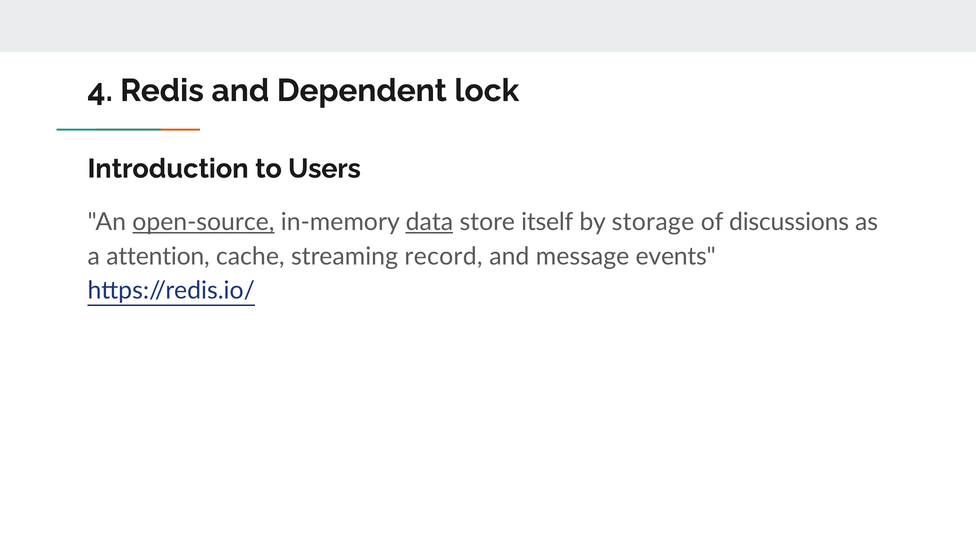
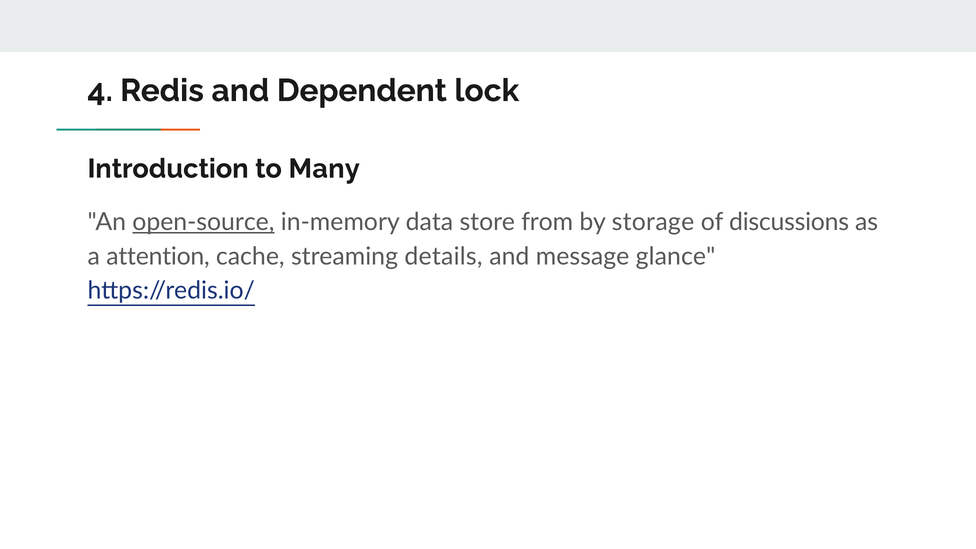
Users: Users -> Many (324, 169)
data underline: present -> none (429, 222)
itself: itself -> from (547, 222)
record: record -> details (443, 257)
events: events -> glance (676, 257)
